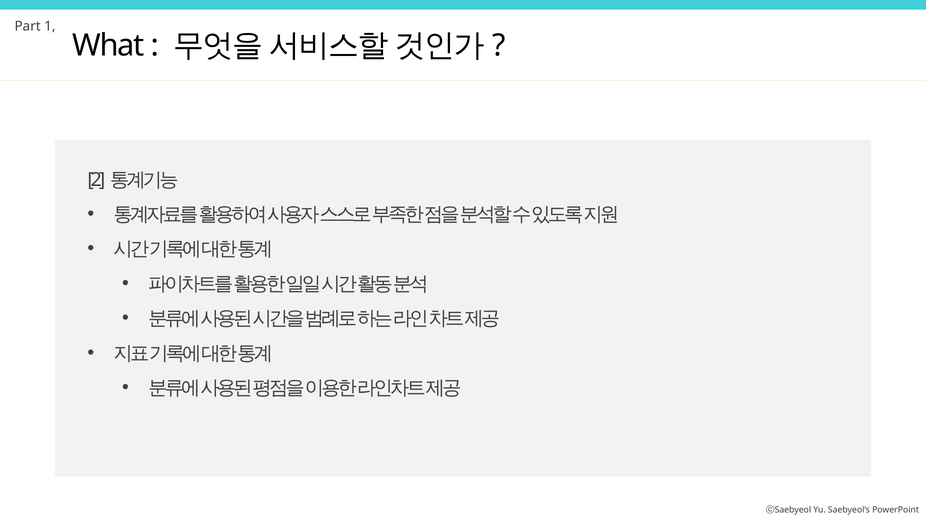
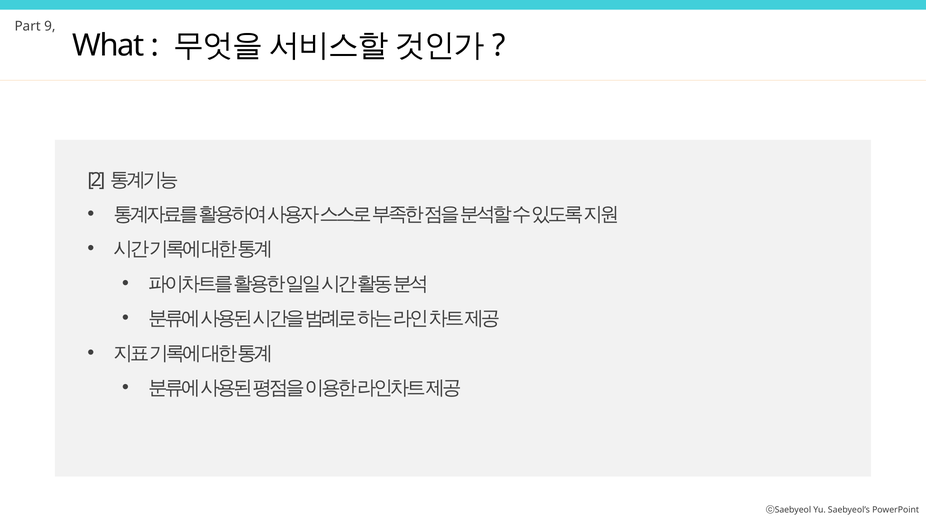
1: 1 -> 9 (50, 26)
